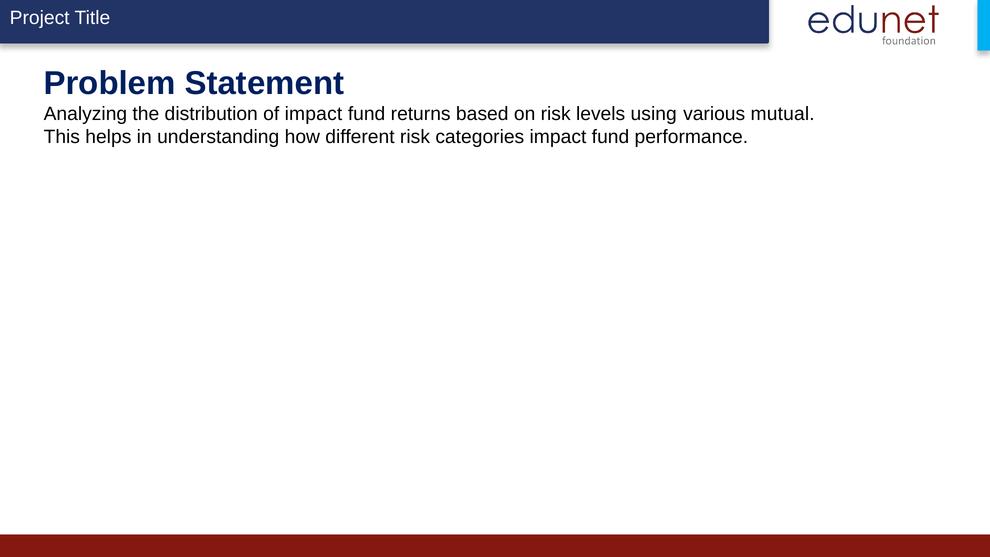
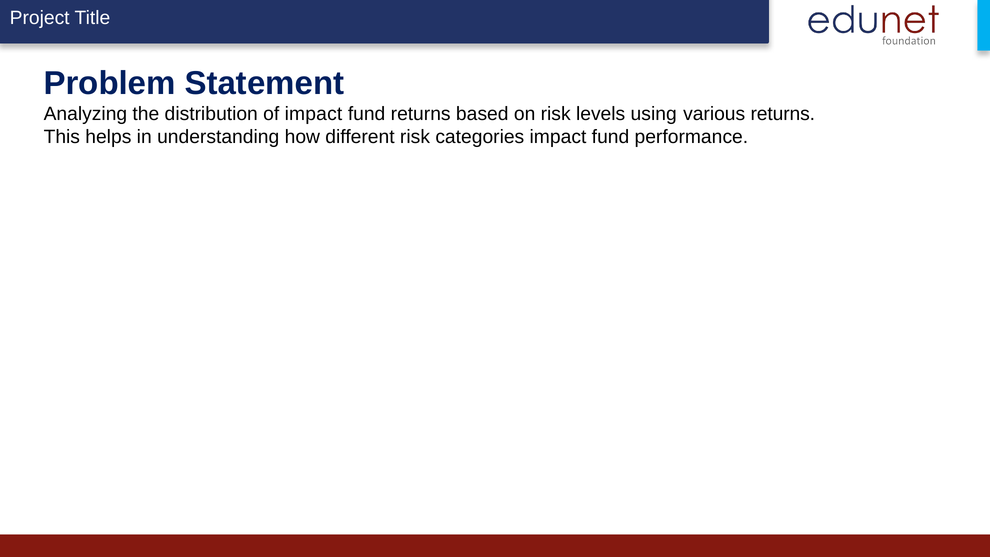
various mutual: mutual -> returns (783, 114)
